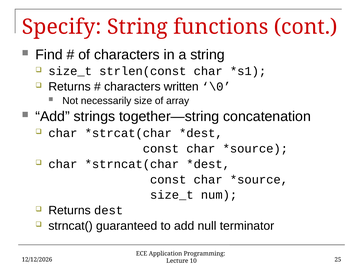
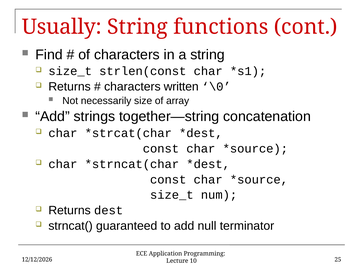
Specify: Specify -> Usually (62, 27)
